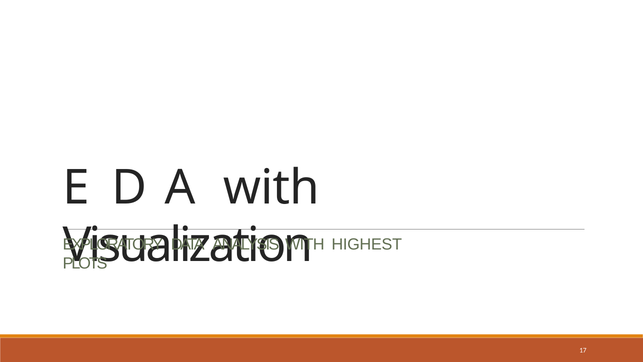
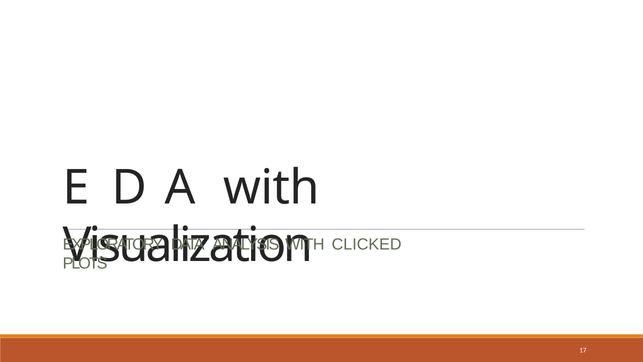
HIGHEST: HIGHEST -> CLICKED (367, 244)
